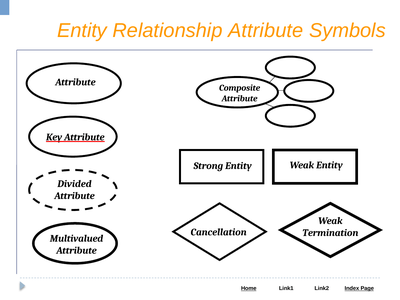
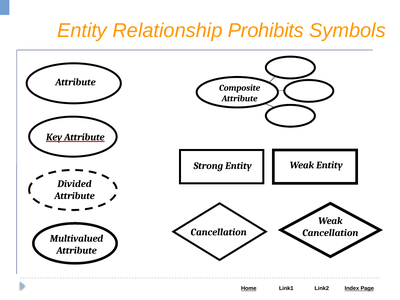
Relationship Attribute: Attribute -> Prohibits (266, 30)
Termination: Termination -> Cancellation (330, 233)
